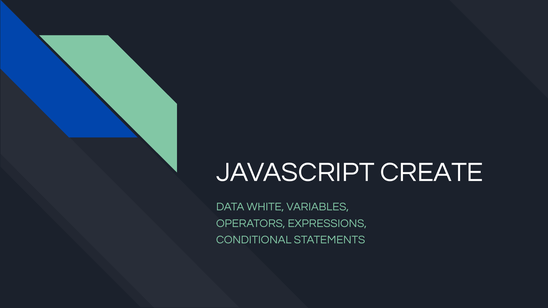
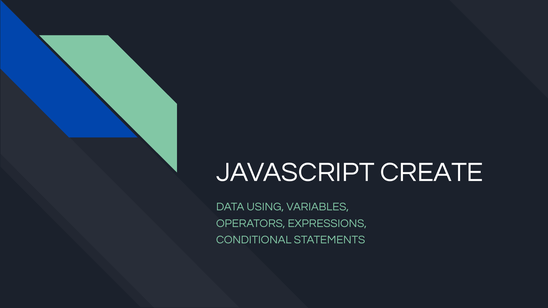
WHITE: WHITE -> USING (265, 207)
